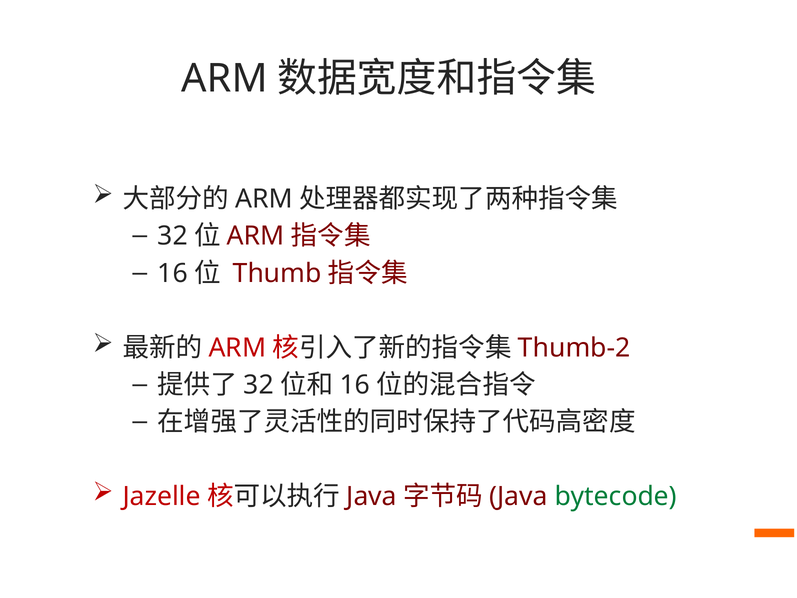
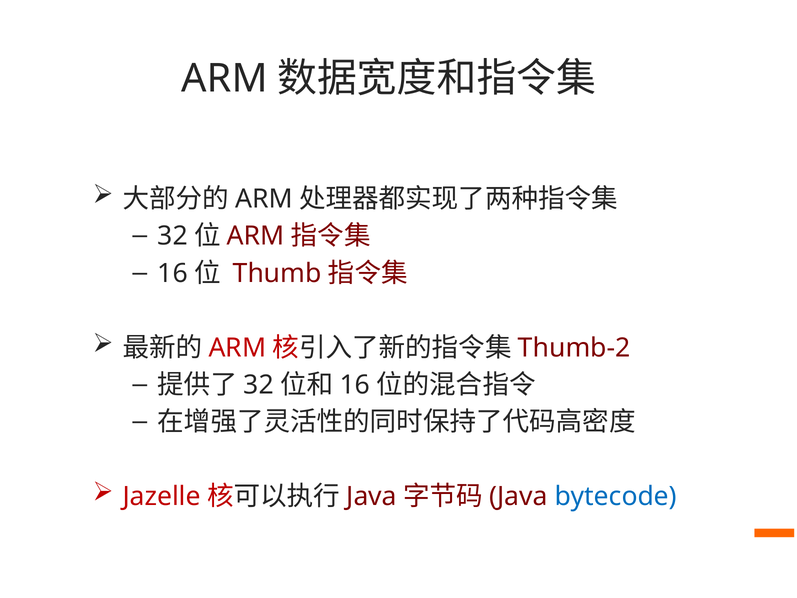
bytecode colour: green -> blue (616, 496)
